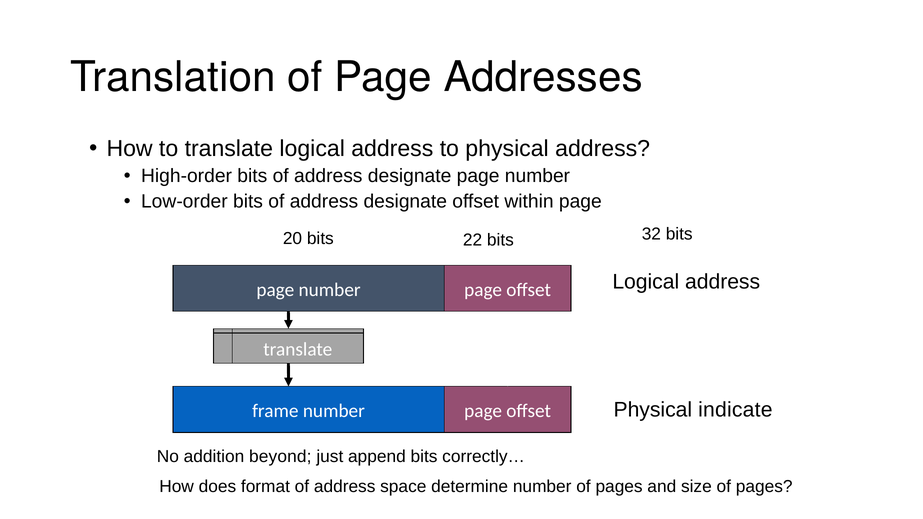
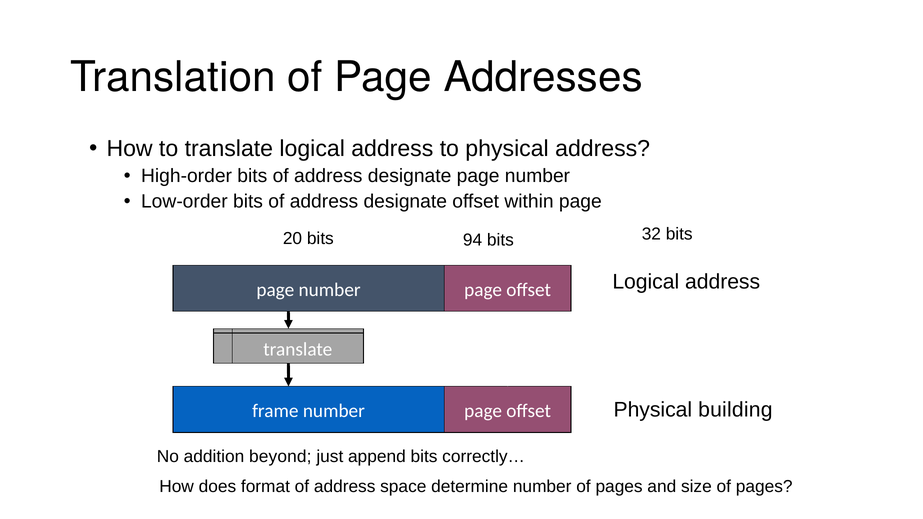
22: 22 -> 94 (473, 240)
indicate: indicate -> building (735, 410)
